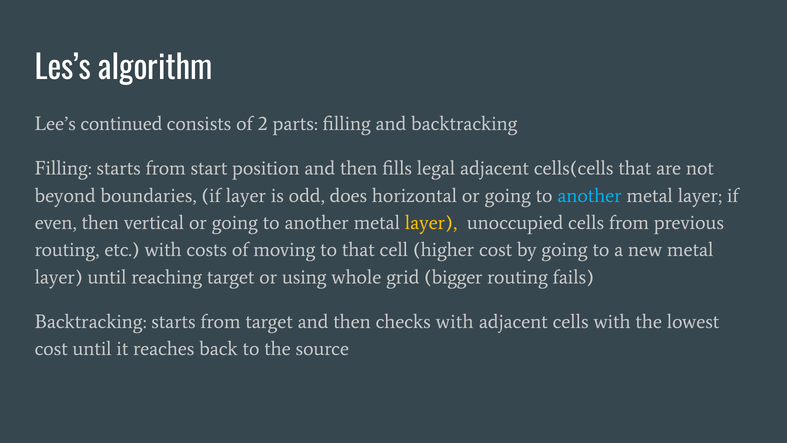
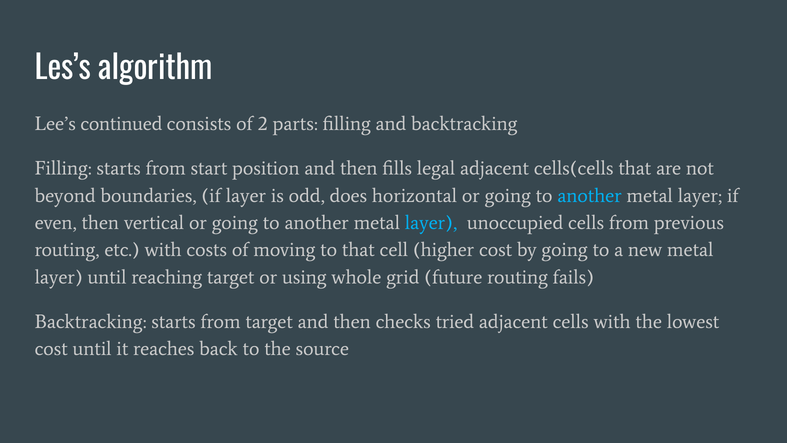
layer colour: yellow -> light blue (431, 223)
bigger: bigger -> future (453, 277)
checks with: with -> tried (455, 322)
